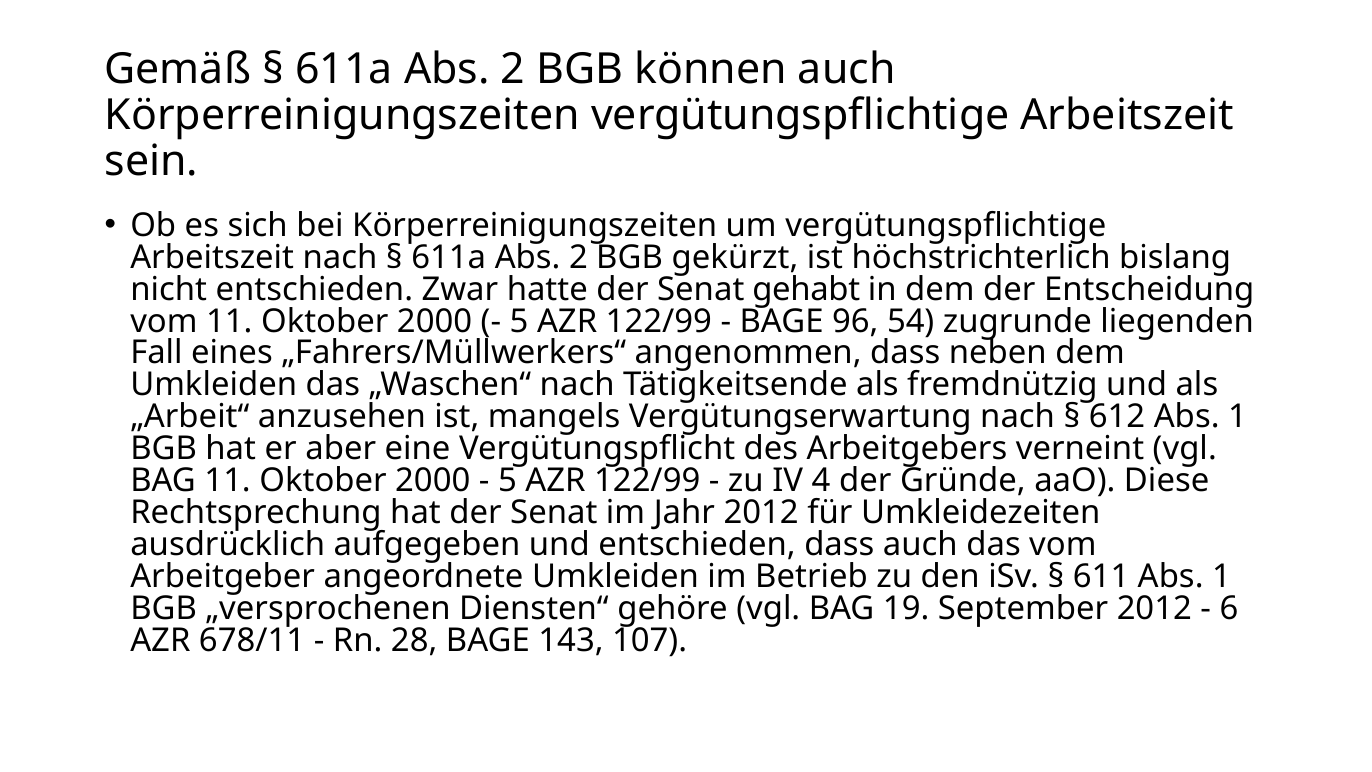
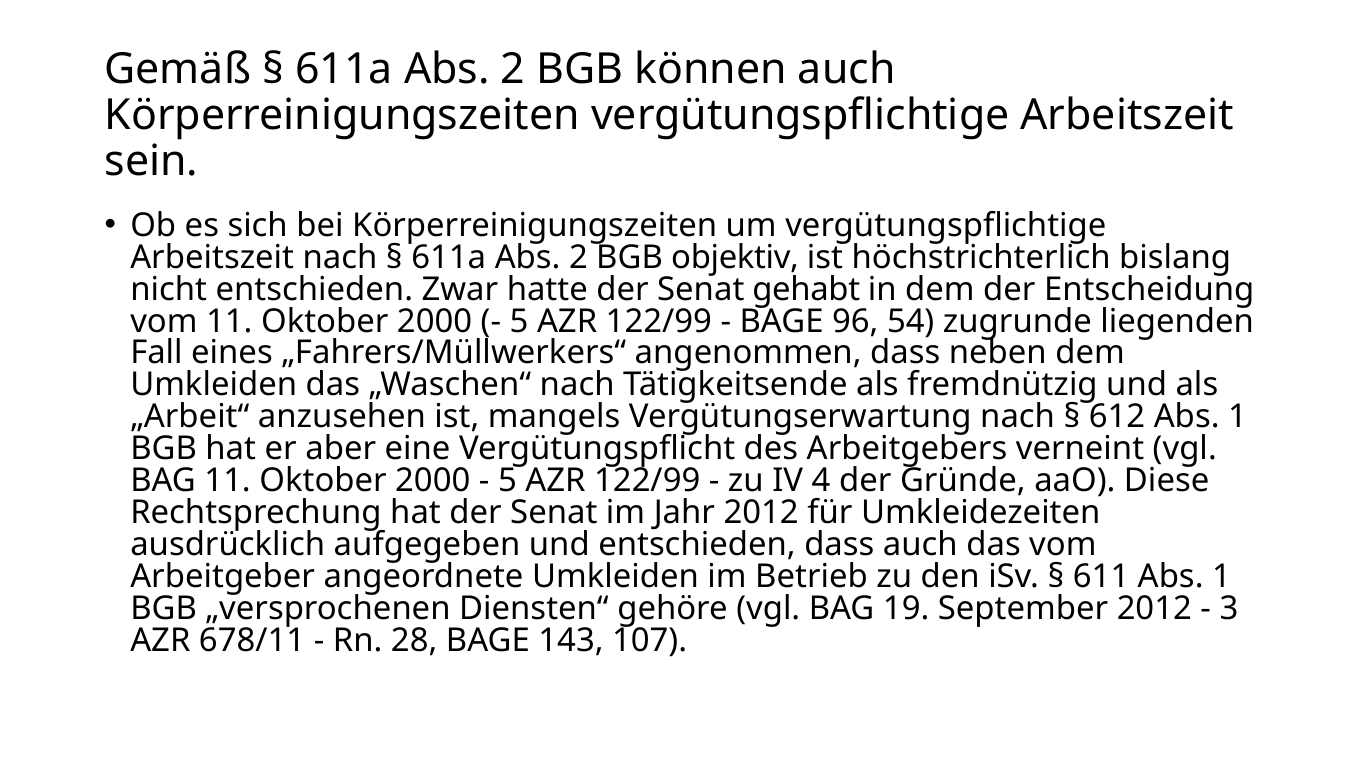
gekürzt: gekürzt -> objektiv (735, 257)
6: 6 -> 3 (1229, 608)
